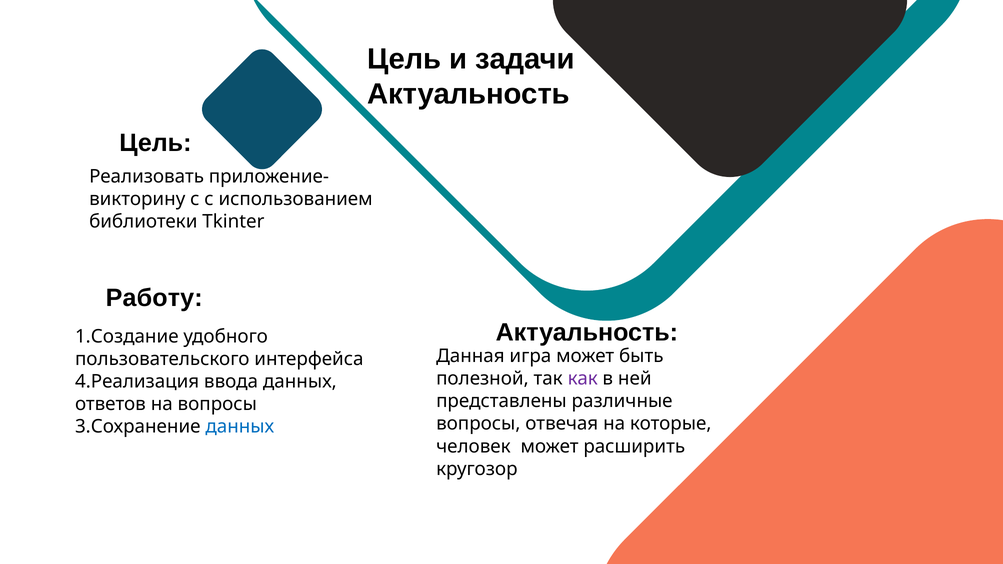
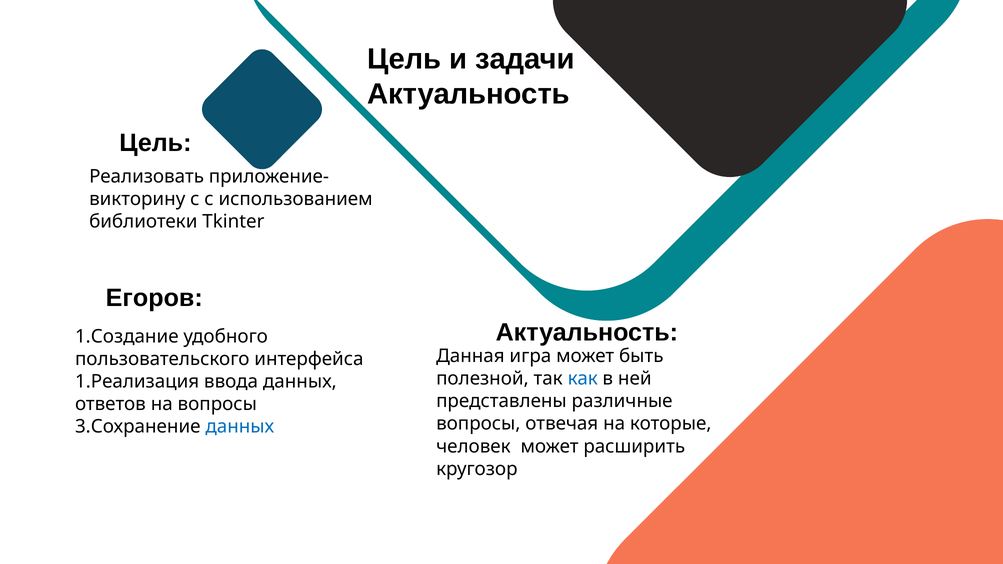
Работу: Работу -> Егоров (154, 298)
как colour: purple -> blue (583, 379)
4.Реализация: 4.Реализация -> 1.Реализация (137, 382)
